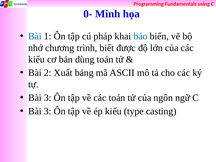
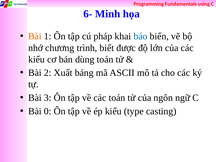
0-: 0- -> 6- (88, 14)
Bài colour: blue -> orange (35, 36)
3: 3 -> 0 (48, 111)
